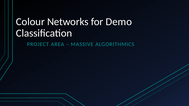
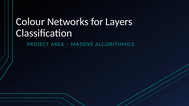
Demo: Demo -> Layers (119, 22)
